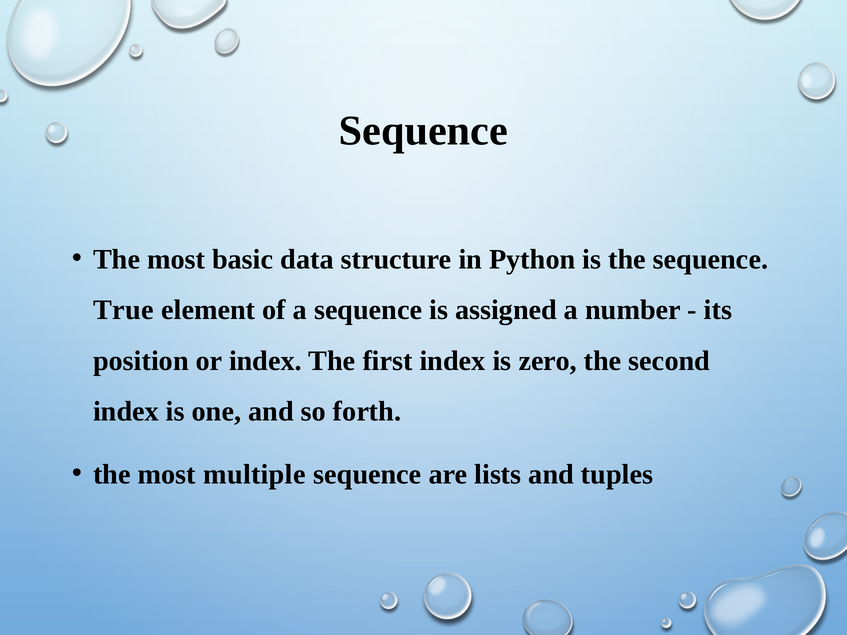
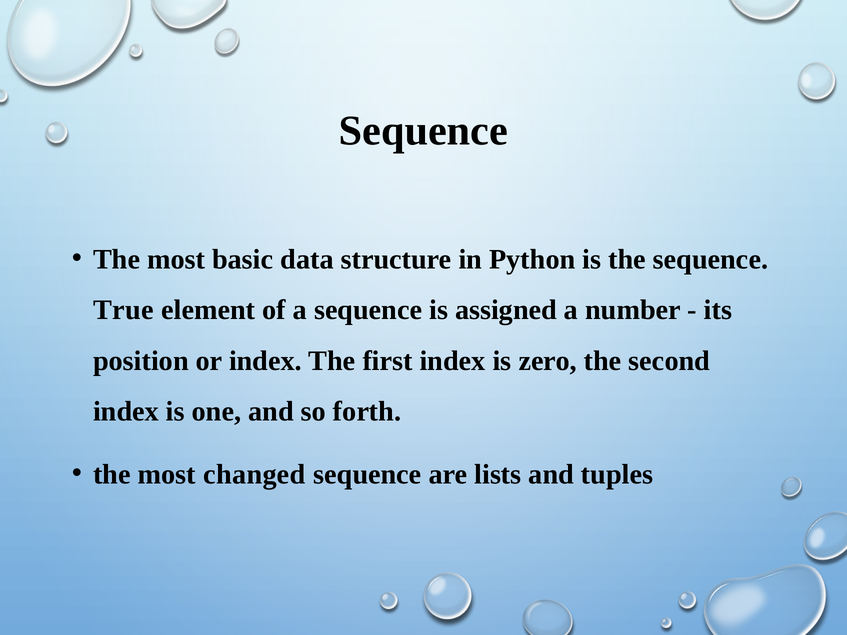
multiple: multiple -> changed (254, 474)
